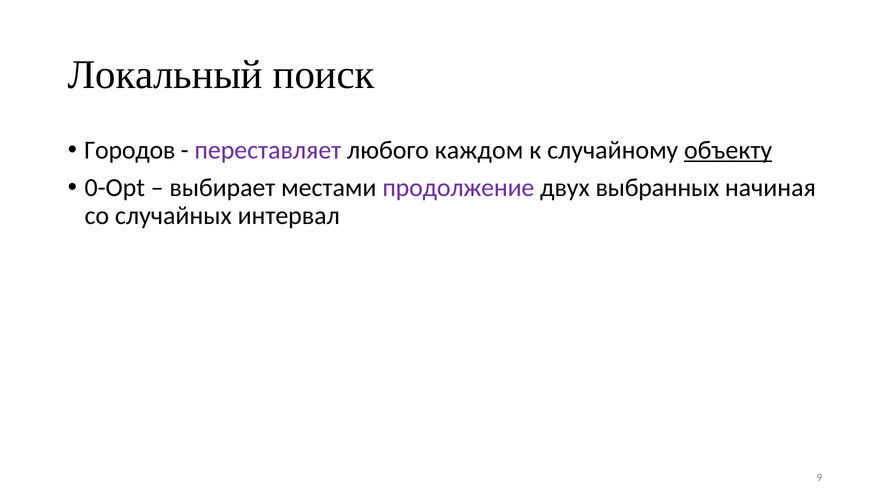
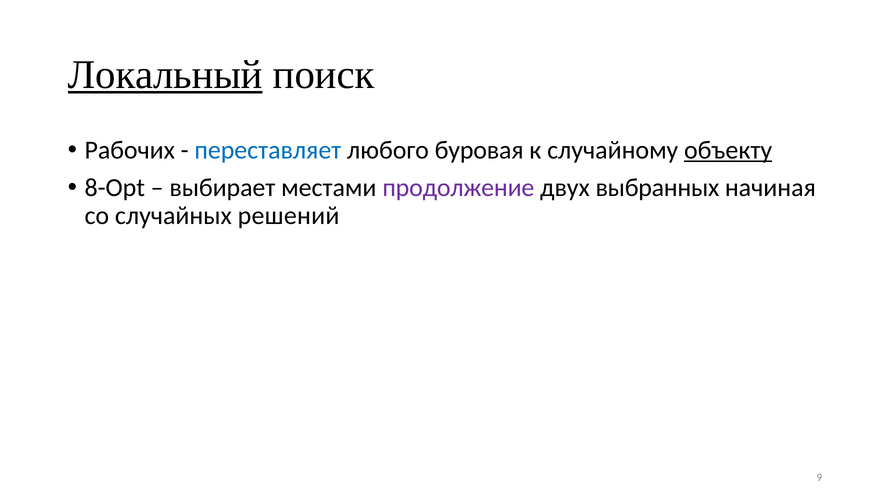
Локальный underline: none -> present (165, 75)
Городов: Городов -> Рабочих (130, 150)
переставляет colour: purple -> blue (268, 150)
каждом: каждом -> буровая (479, 150)
0-Opt: 0-Opt -> 8-Opt (115, 188)
интервал: интервал -> решений (289, 216)
